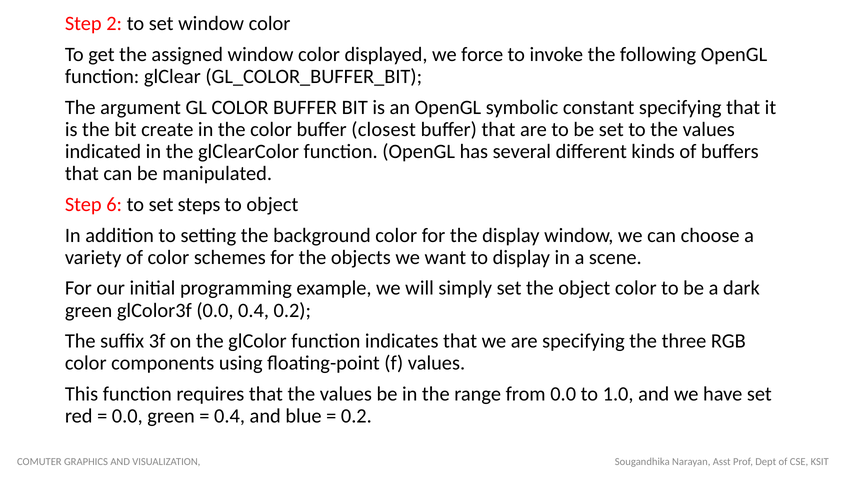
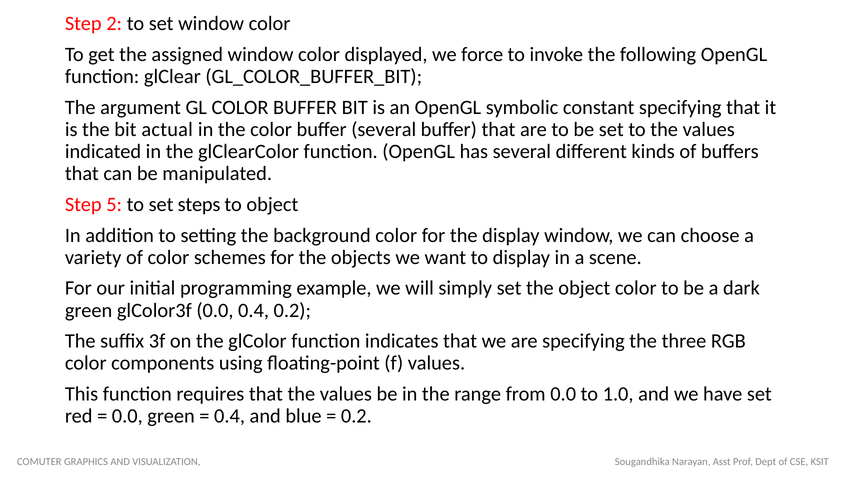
create: create -> actual (167, 129)
buffer closest: closest -> several (384, 129)
6: 6 -> 5 (114, 204)
